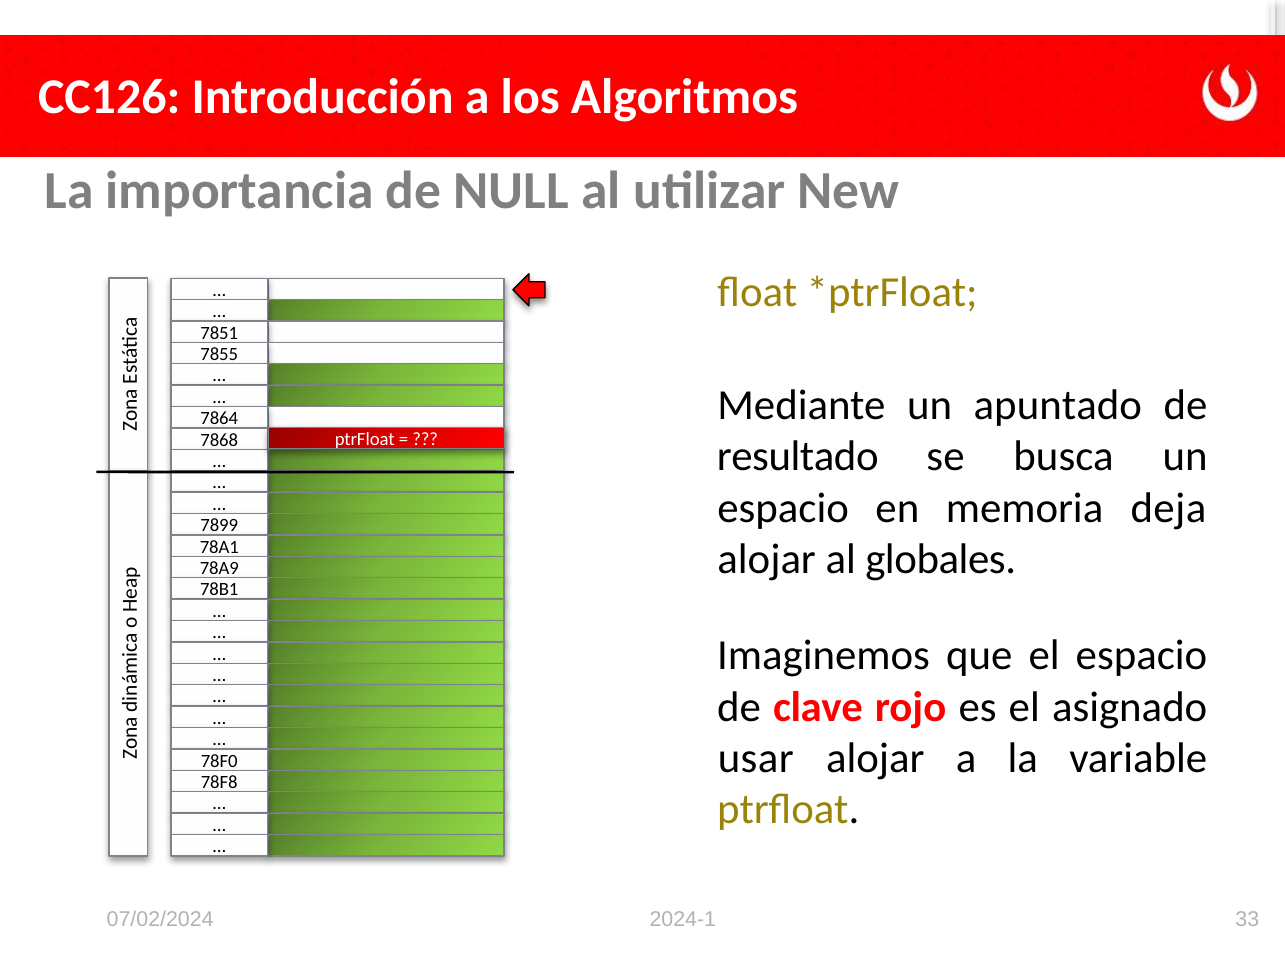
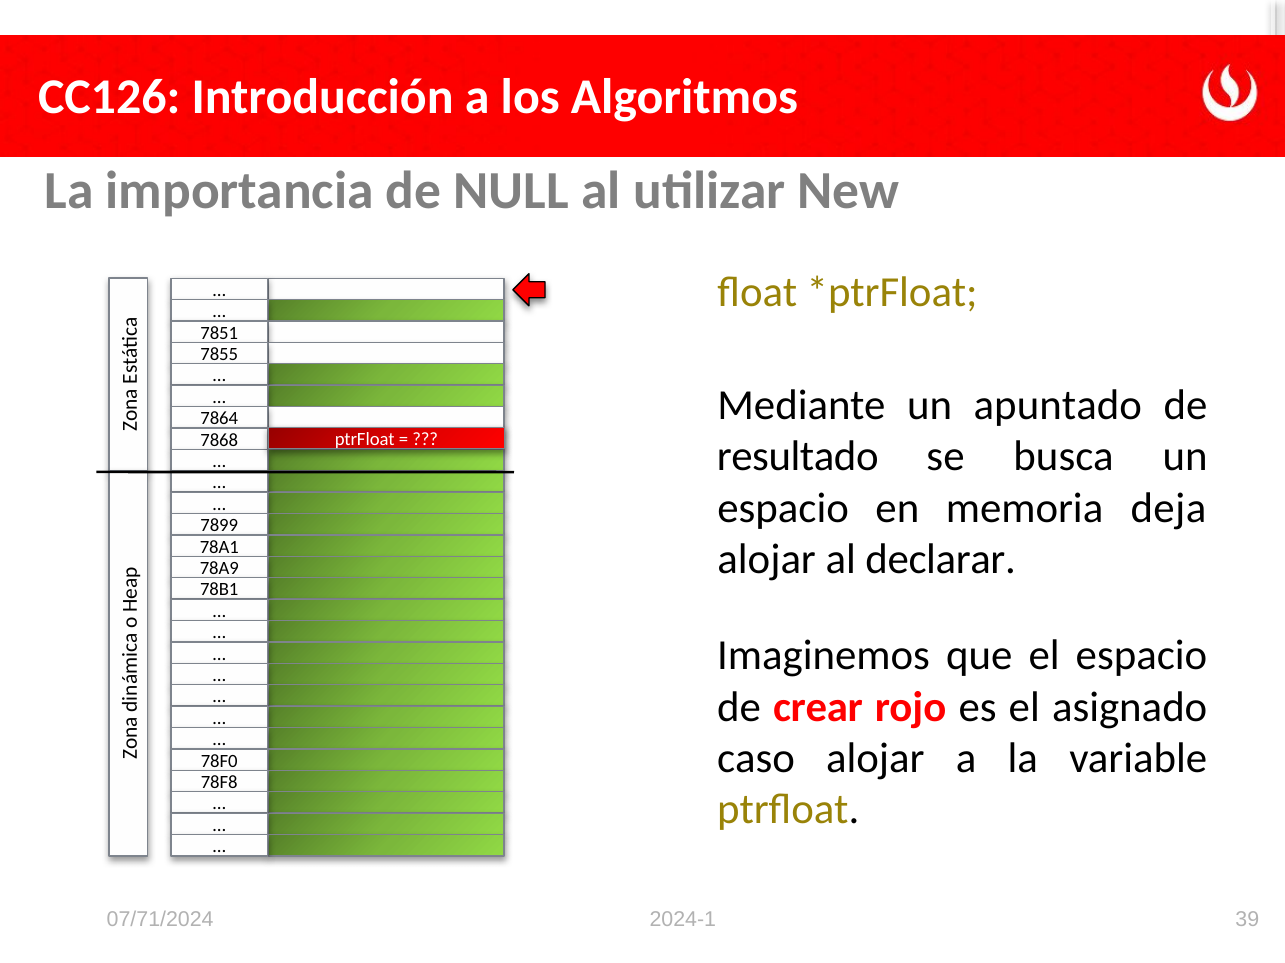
globales: globales -> declarar (941, 560)
clave: clave -> crear (818, 708)
usar: usar -> caso (756, 759)
07/02/2024: 07/02/2024 -> 07/71/2024 (160, 920)
33: 33 -> 39 (1247, 920)
